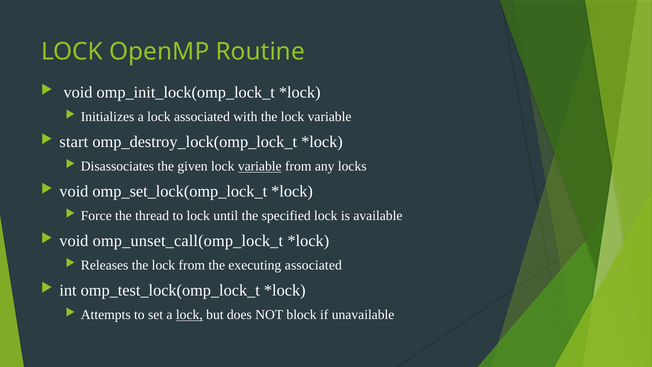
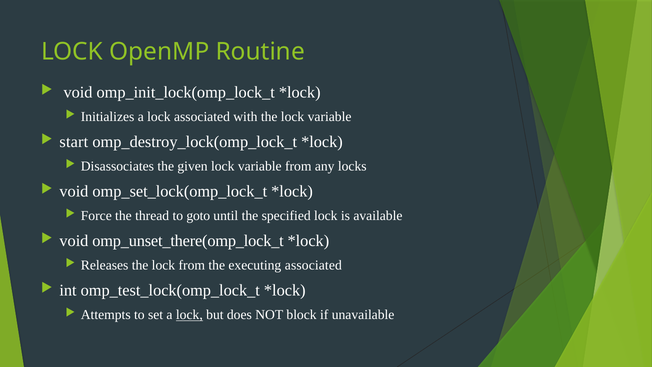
variable underline: present -> none (260, 166)
to lock: lock -> goto (198, 216)
omp_unset_call(omp_lock_t: omp_unset_call(omp_lock_t -> omp_unset_there(omp_lock_t (188, 241)
